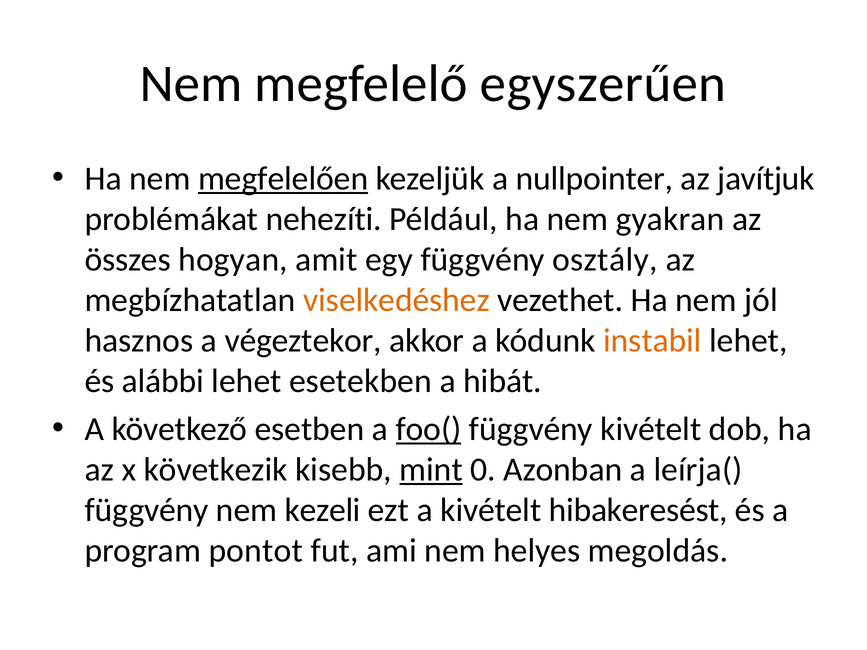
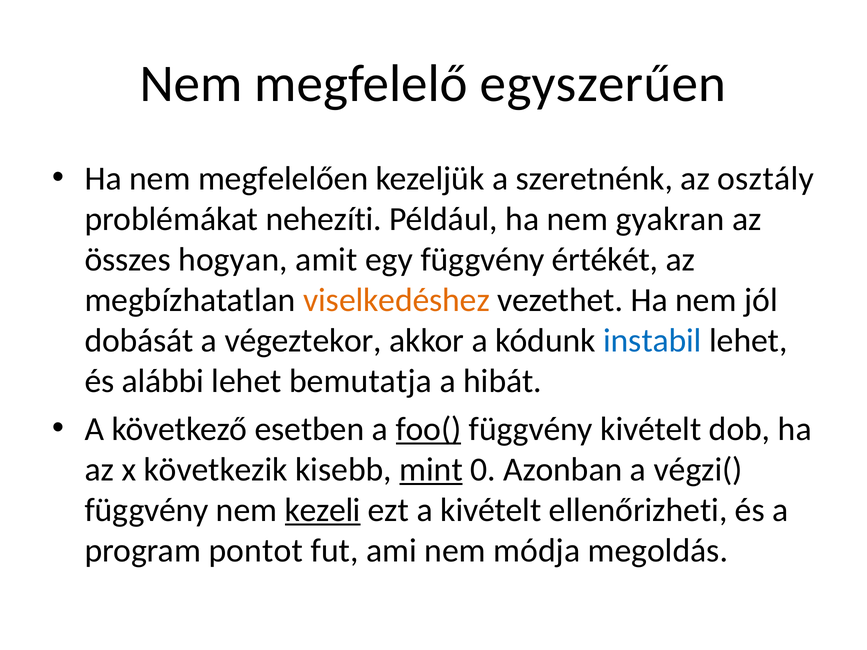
megfelelően underline: present -> none (283, 179)
nullpointer: nullpointer -> szeretnénk (594, 179)
javítjuk: javítjuk -> osztály (766, 179)
osztály: osztály -> értékét (605, 260)
hasznos: hasznos -> dobását (139, 341)
instabil colour: orange -> blue (652, 341)
esetekben: esetekben -> bemutatja (360, 381)
leírja(: leírja( -> végzi( (698, 470)
kezeli underline: none -> present (323, 510)
hibakeresést: hibakeresést -> ellenőrizheti (638, 510)
helyes: helyes -> módja (537, 551)
